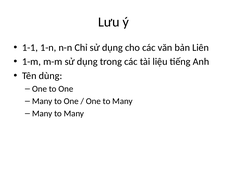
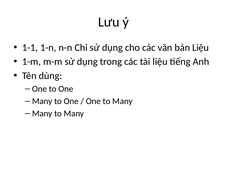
bản Liên: Liên -> Liệu (201, 48)
